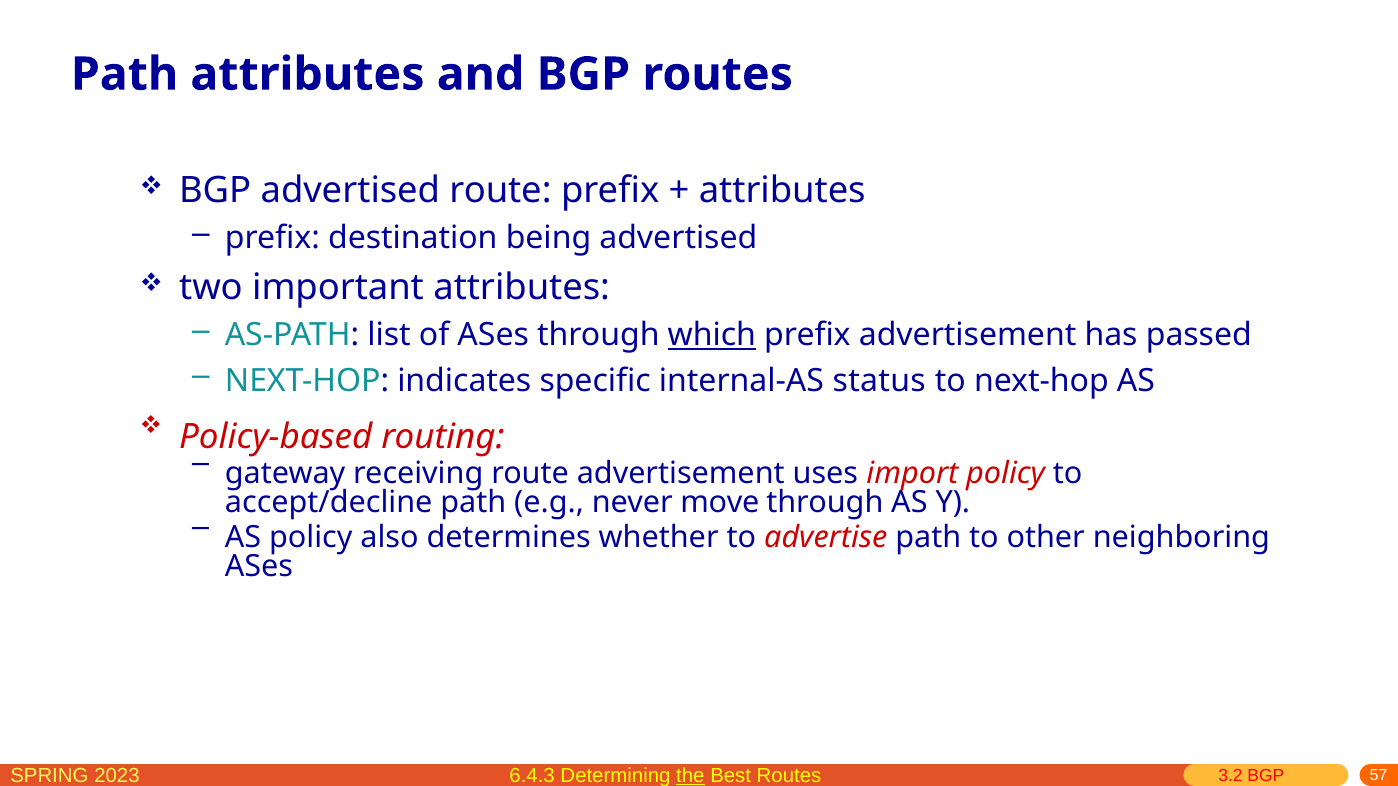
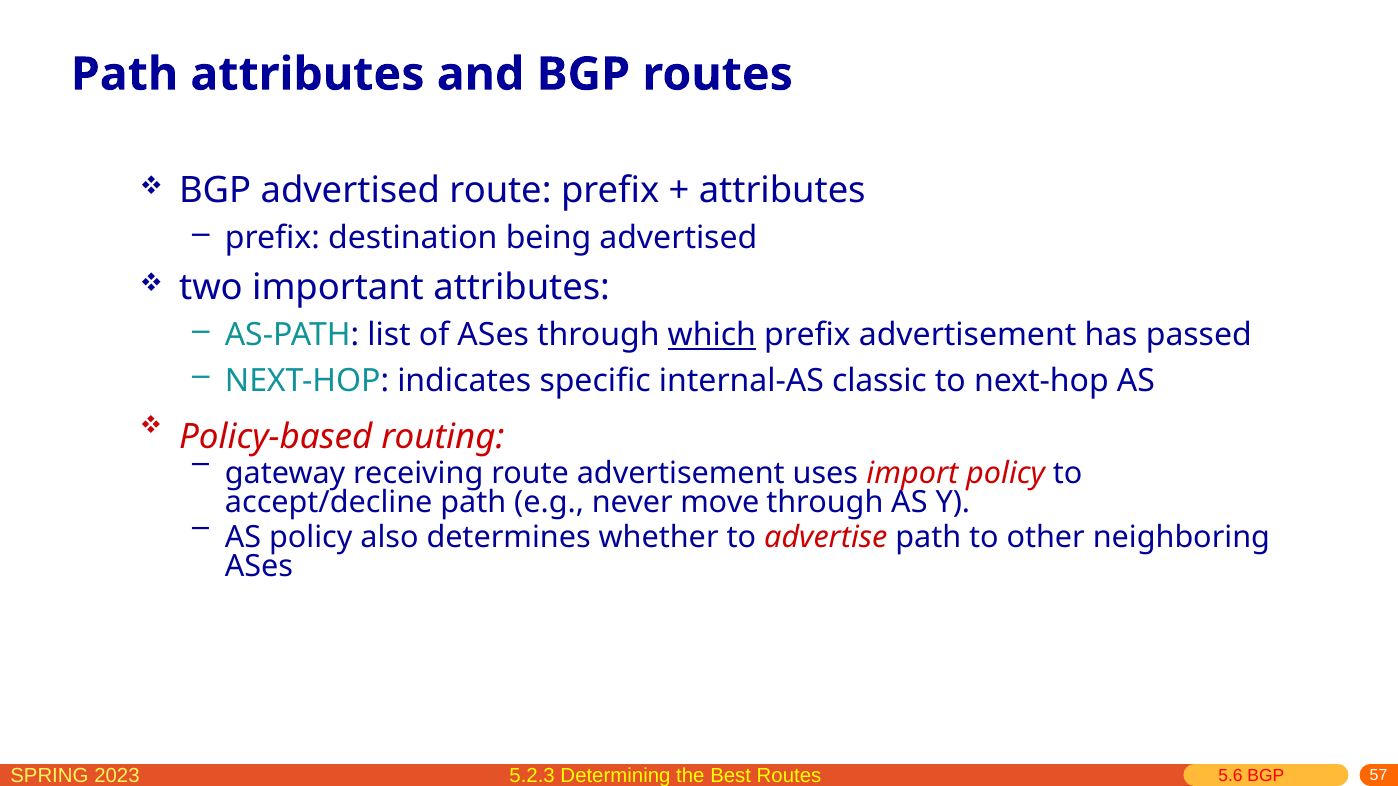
status: status -> classic (879, 381)
6.4.3: 6.4.3 -> 5.2.3 (532, 776)
the underline: present -> none (690, 776)
3.2: 3.2 -> 5.6 (1230, 776)
